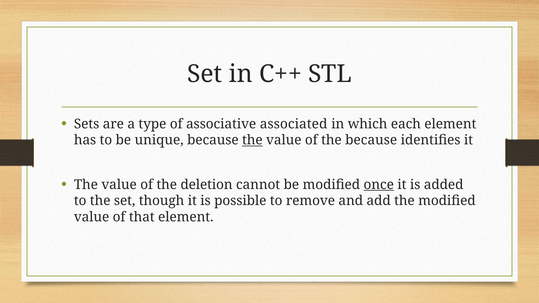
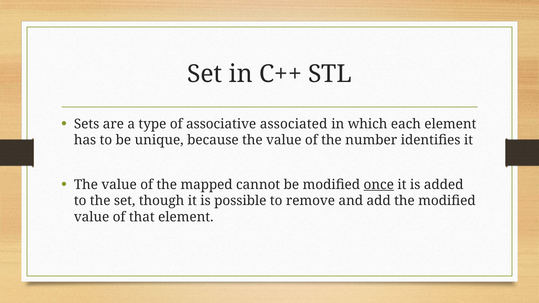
the underline: present -> none (252, 140)
the because: because -> number (371, 140)
deletion: deletion -> mapped (207, 185)
